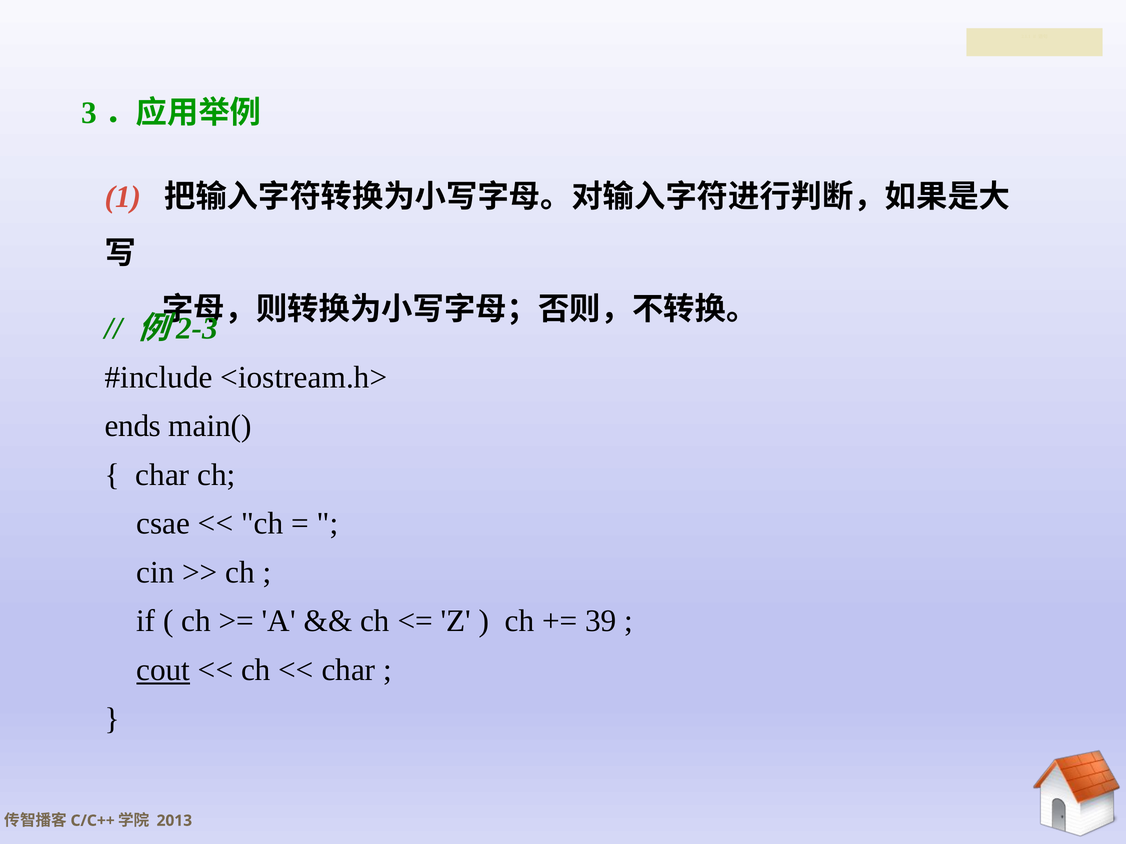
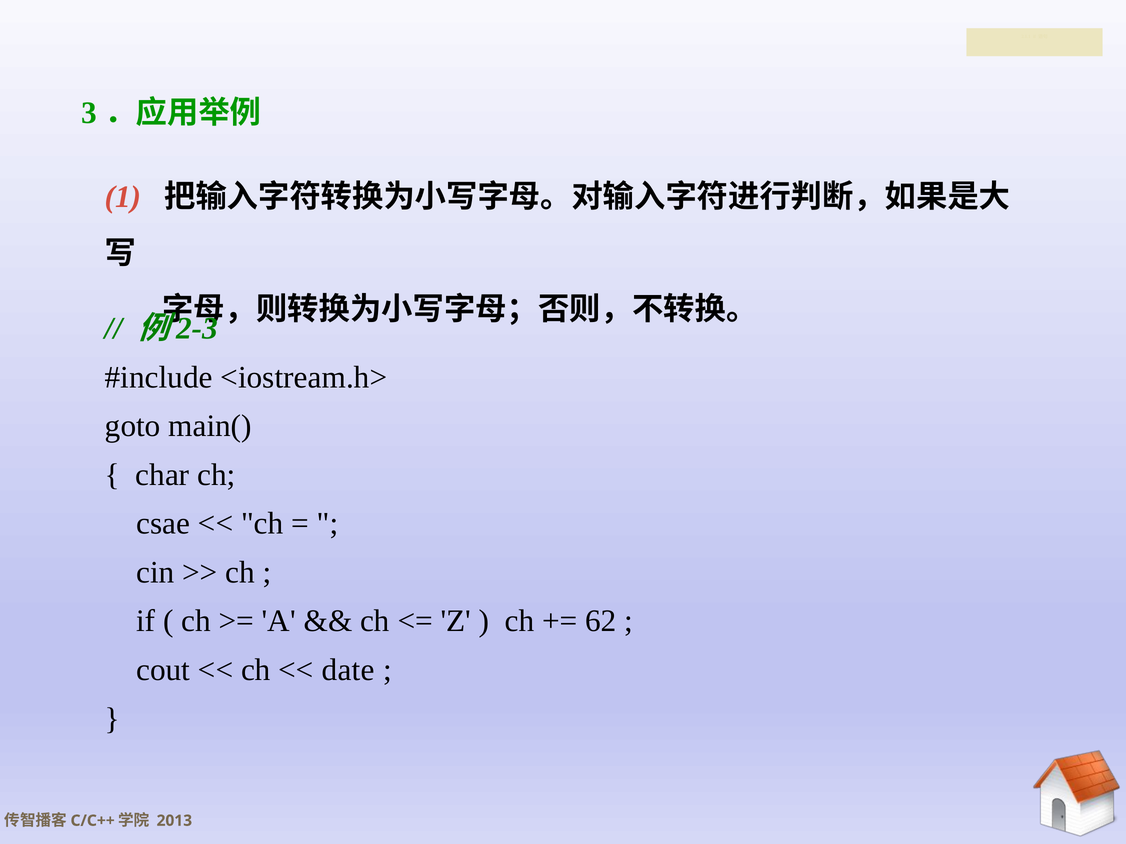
ends: ends -> goto (133, 426)
39: 39 -> 62 (601, 622)
cout underline: present -> none (163, 670)
char: char -> date (348, 670)
